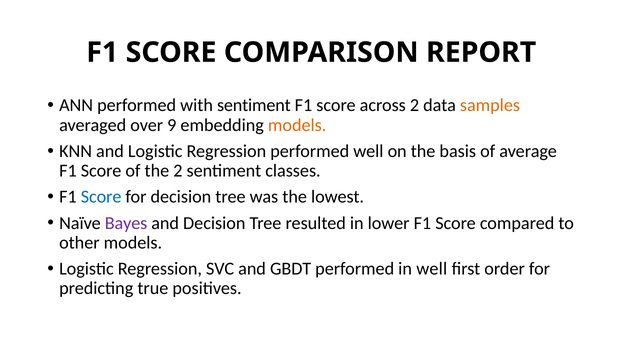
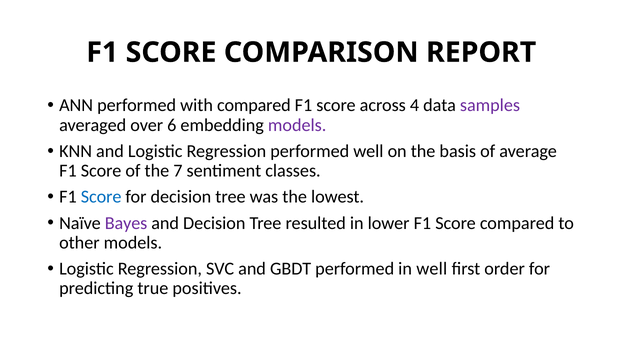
with sentiment: sentiment -> compared (254, 105)
across 2: 2 -> 4 (415, 105)
samples colour: orange -> purple (490, 105)
9: 9 -> 6 (172, 125)
models colour: orange -> purple (297, 125)
the 2: 2 -> 7 (178, 171)
